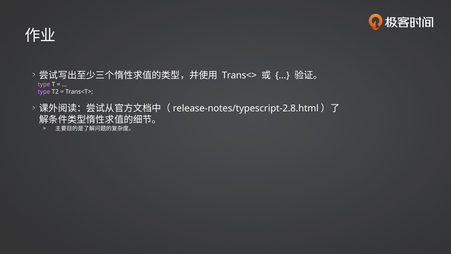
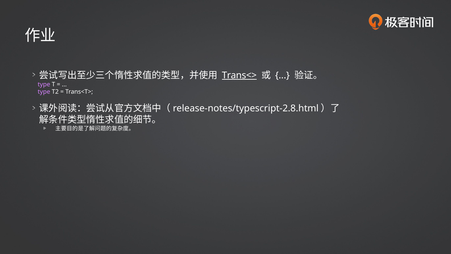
Trans<> underline: none -> present (239, 75)
